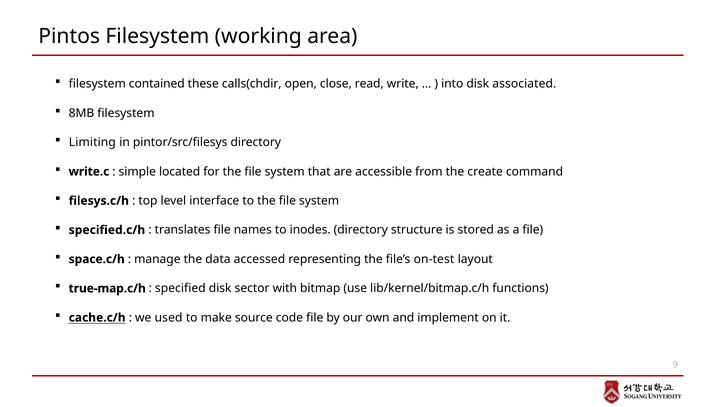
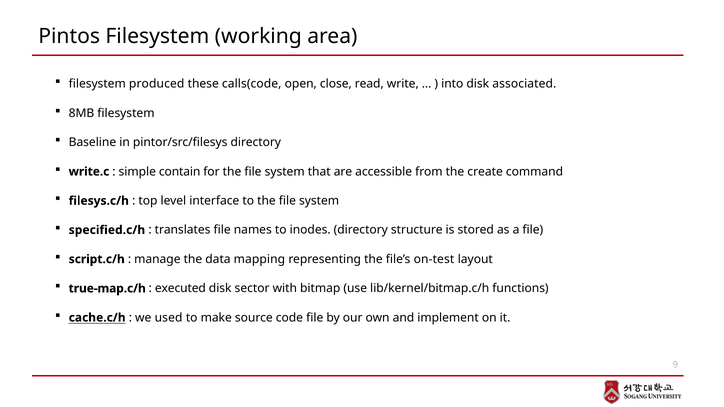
contained: contained -> produced (157, 84)
calls(chdir: calls(chdir -> calls(code (252, 84)
Limiting: Limiting -> Baseline (92, 142)
located: located -> contain (180, 172)
space.c/h: space.c/h -> script.c/h (97, 259)
accessed: accessed -> mapping (259, 259)
specified: specified -> executed (180, 289)
